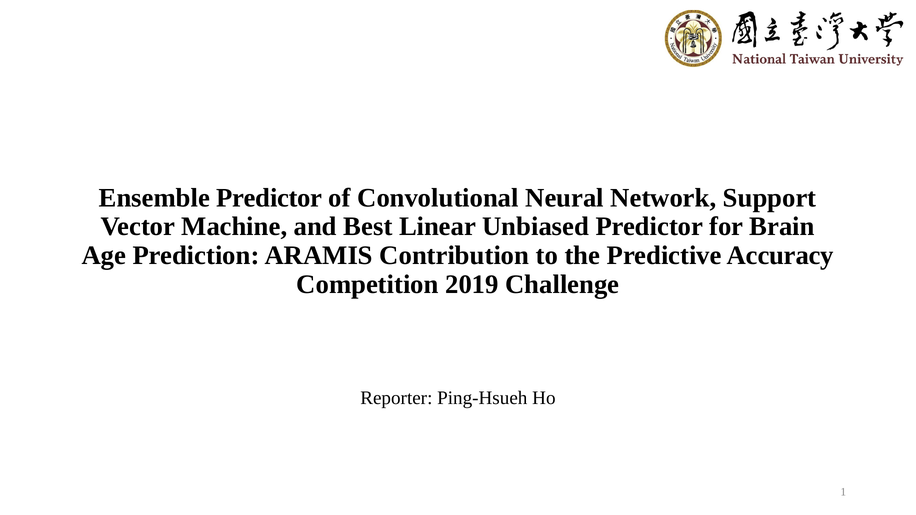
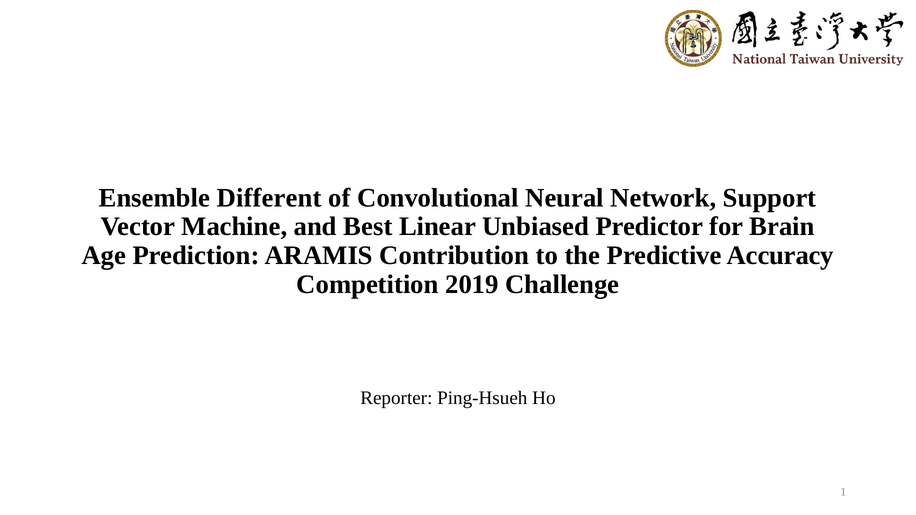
Ensemble Predictor: Predictor -> Different (269, 198)
